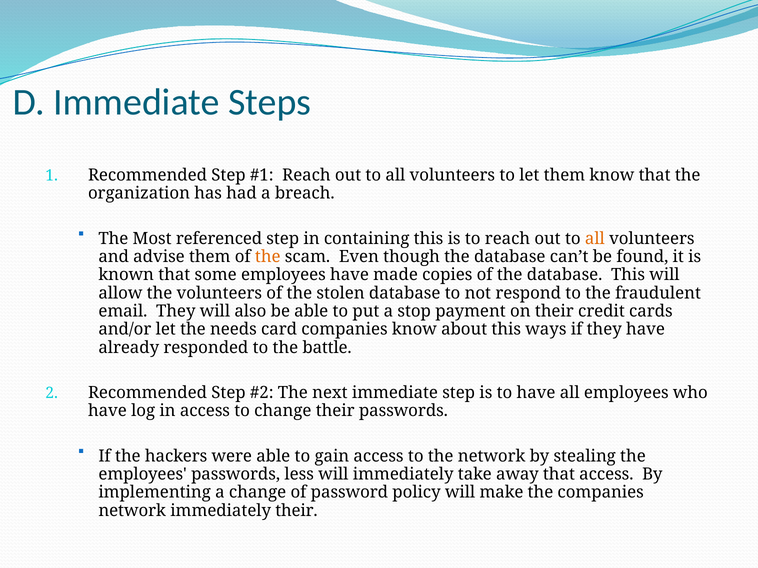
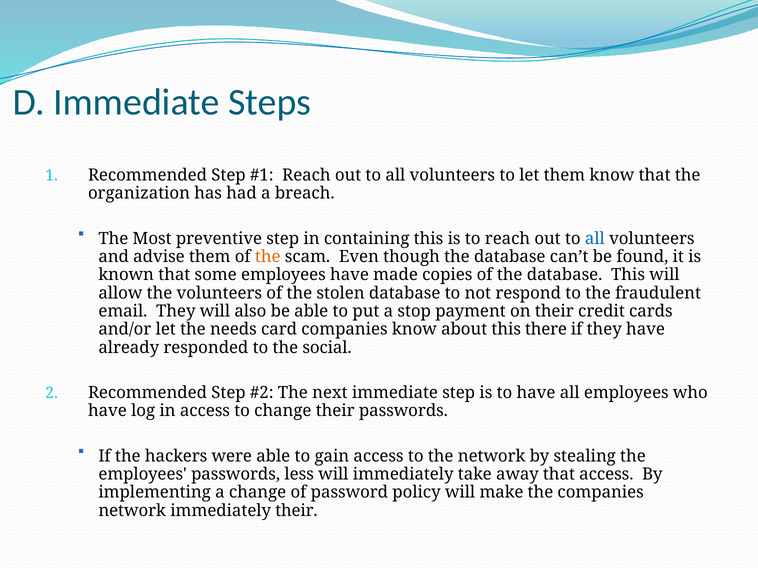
referenced: referenced -> preventive (219, 239)
all colour: orange -> blue (595, 239)
ways: ways -> there (546, 330)
battle: battle -> social (327, 348)
